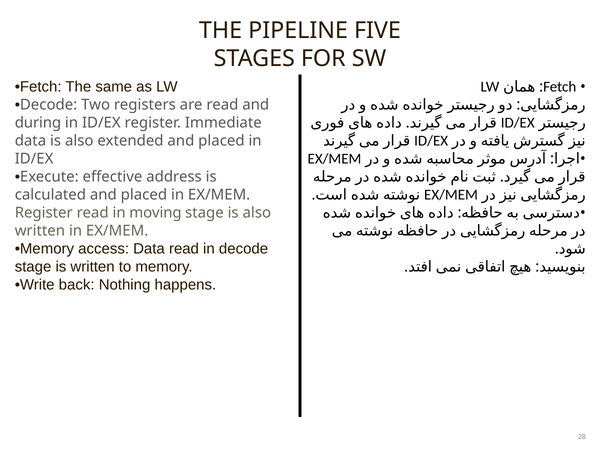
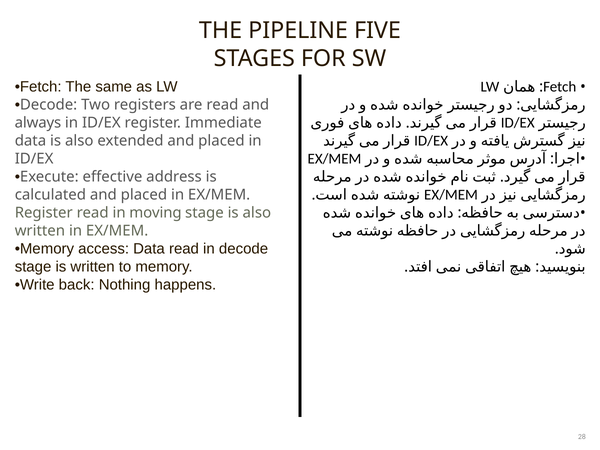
during: during -> always (38, 123)
